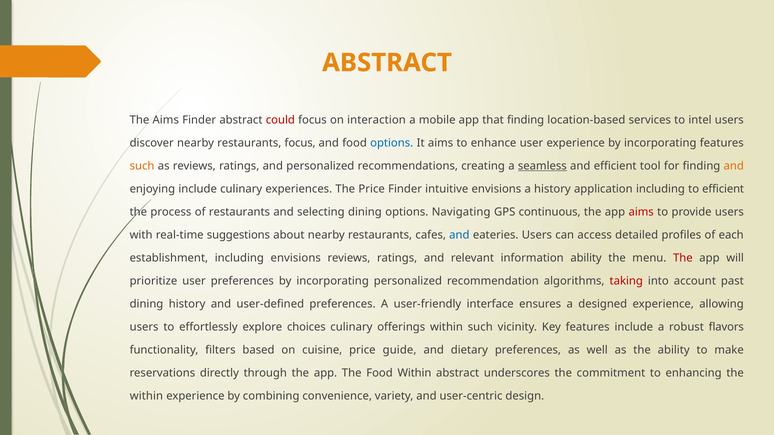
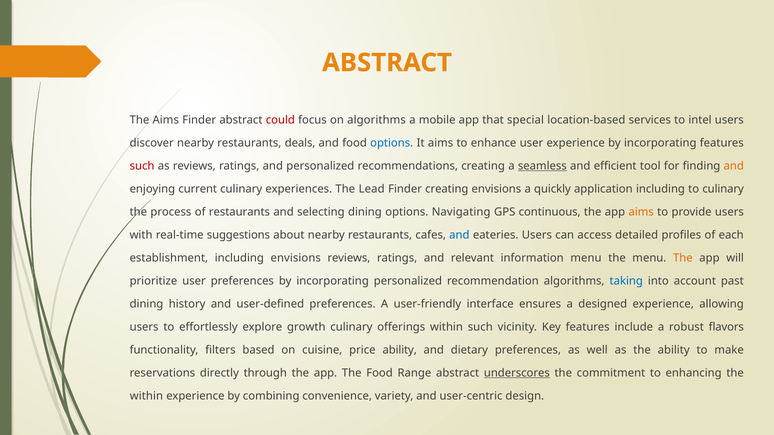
on interaction: interaction -> algorithms (377, 120)
that finding: finding -> special (526, 120)
restaurants focus: focus -> deals (300, 143)
such colour: orange -> red (142, 166)
enjoying include: include -> current (198, 189)
The Price: Price -> Lead (372, 189)
Finder intuitive: intuitive -> creating (447, 189)
a history: history -> quickly (552, 189)
to efficient: efficient -> culinary (723, 189)
aims colour: red -> orange (641, 212)
information ability: ability -> menu (586, 258)
The colour: red -> orange (683, 258)
taking colour: red -> blue (626, 281)
choices: choices -> growth (306, 327)
price guide: guide -> ability (400, 350)
Food Within: Within -> Range (414, 373)
underscores underline: none -> present (517, 373)
